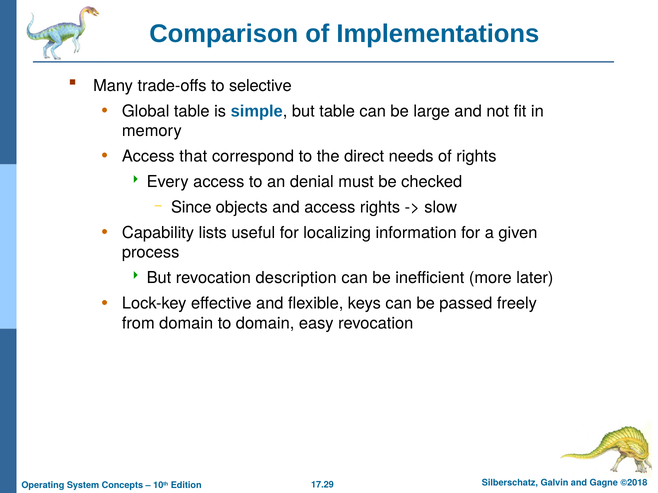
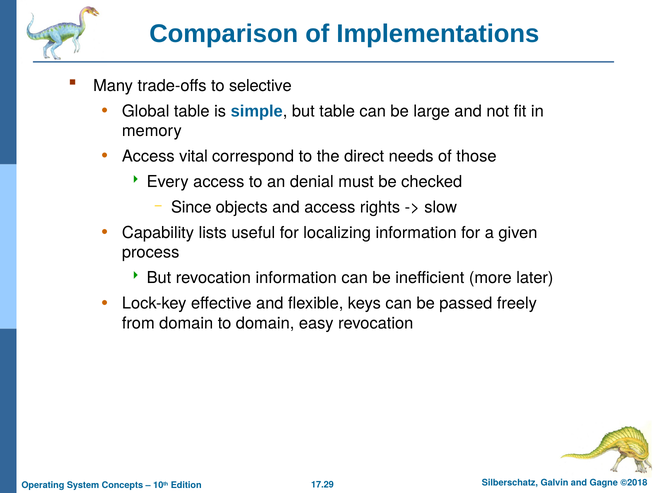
that: that -> vital (193, 157)
of rights: rights -> those (476, 157)
revocation description: description -> information (296, 278)
